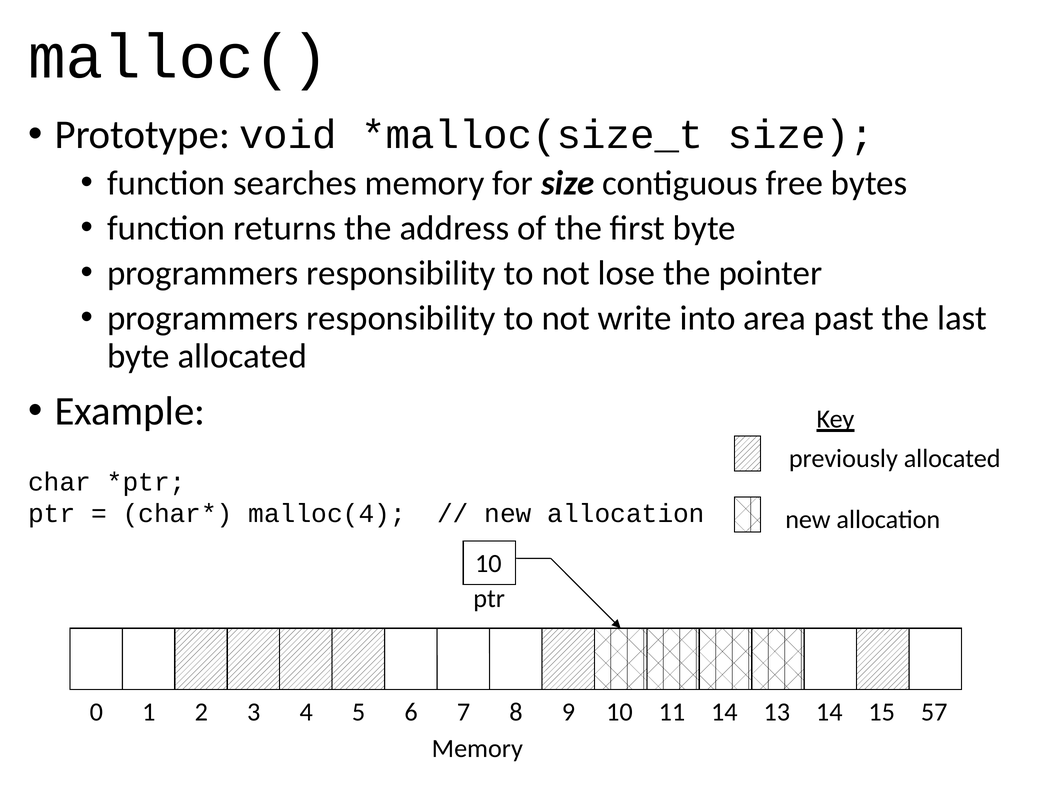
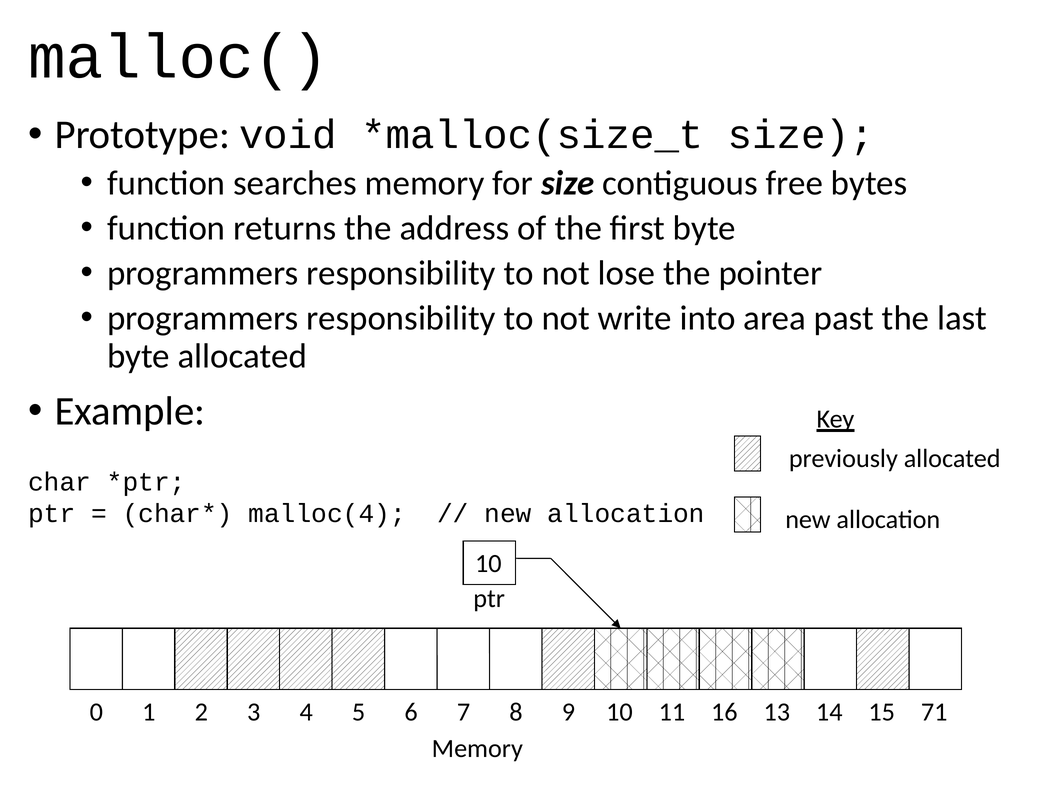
11 14: 14 -> 16 (724, 712)
57: 57 -> 71 (934, 712)
